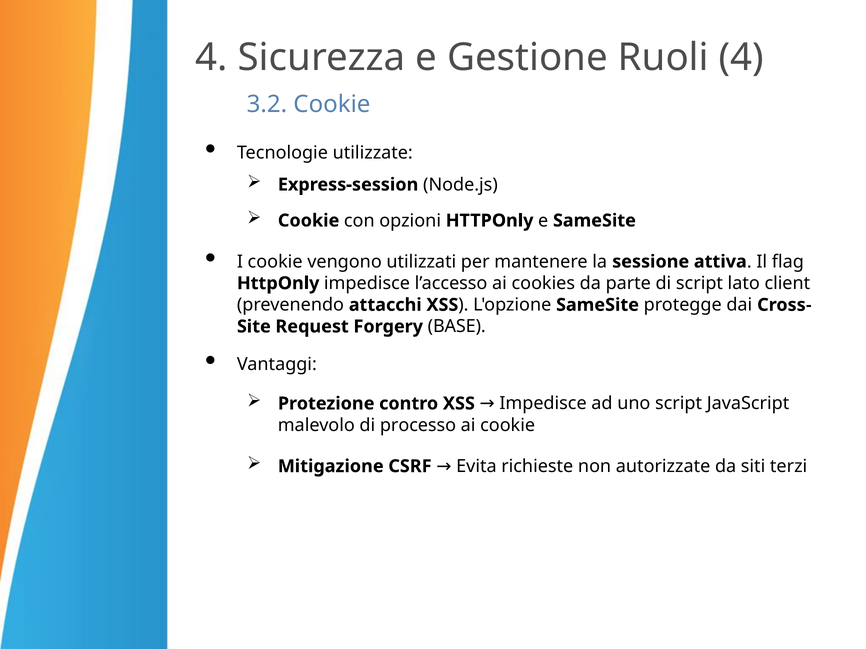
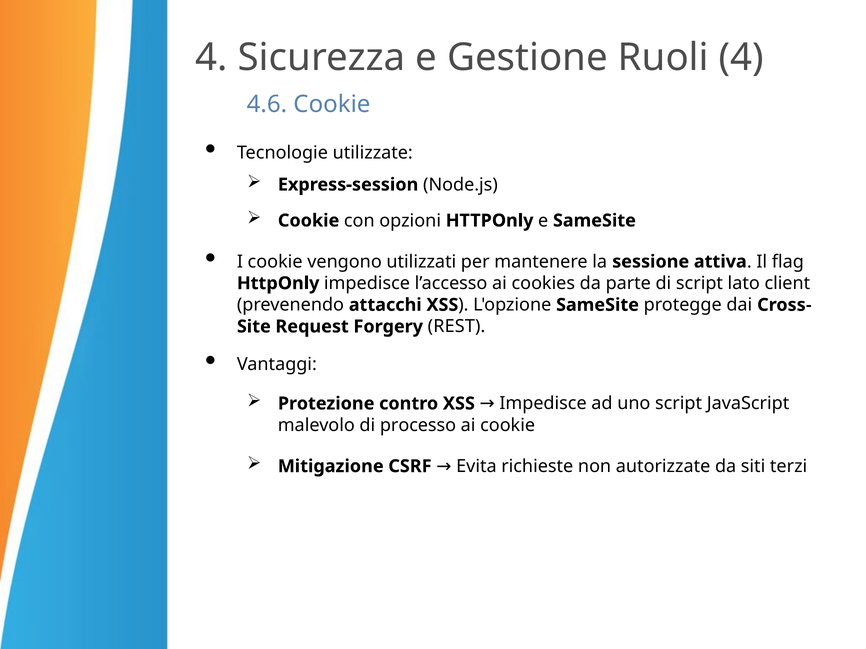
3.2: 3.2 -> 4.6 (267, 104)
BASE: BASE -> REST (457, 327)
